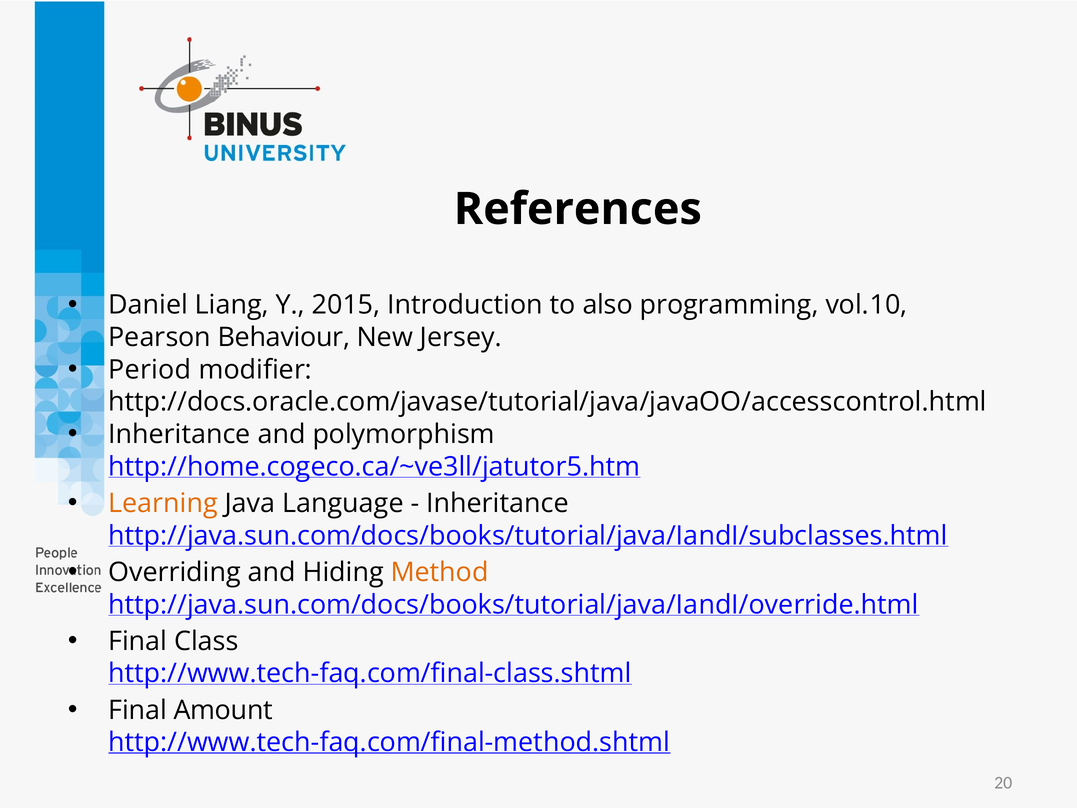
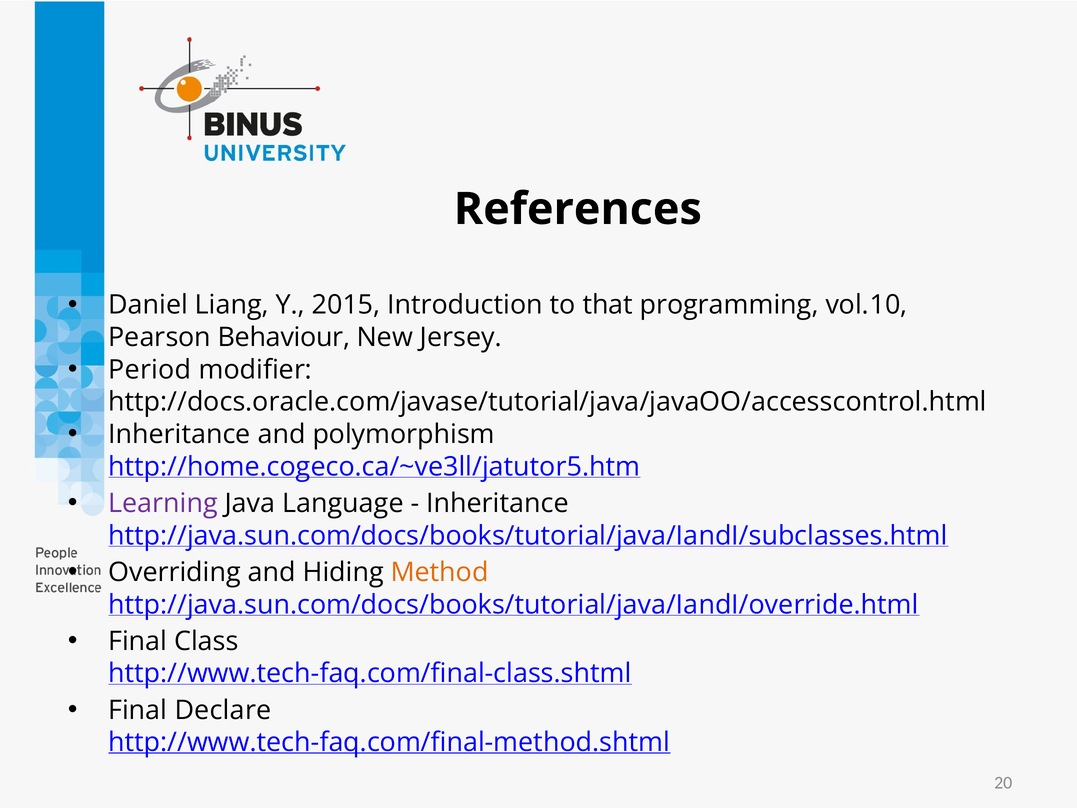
also: also -> that (608, 305)
Learning colour: orange -> purple (163, 503)
Amount: Amount -> Declare (223, 710)
